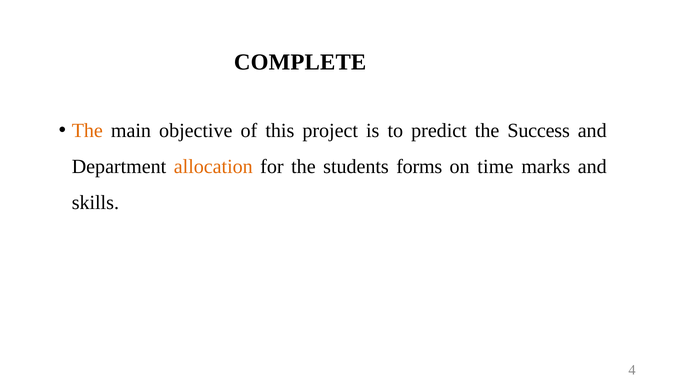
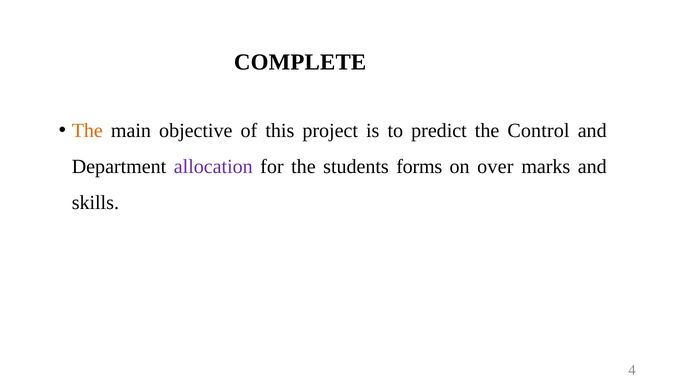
Success: Success -> Control (538, 131)
allocation colour: orange -> purple (213, 167)
time: time -> over (495, 167)
